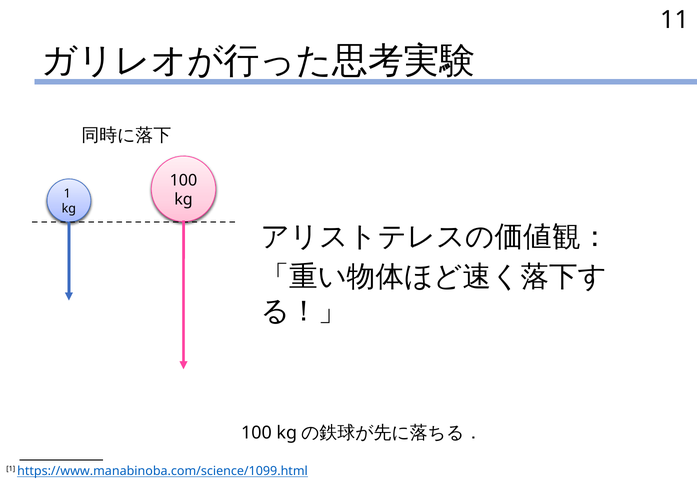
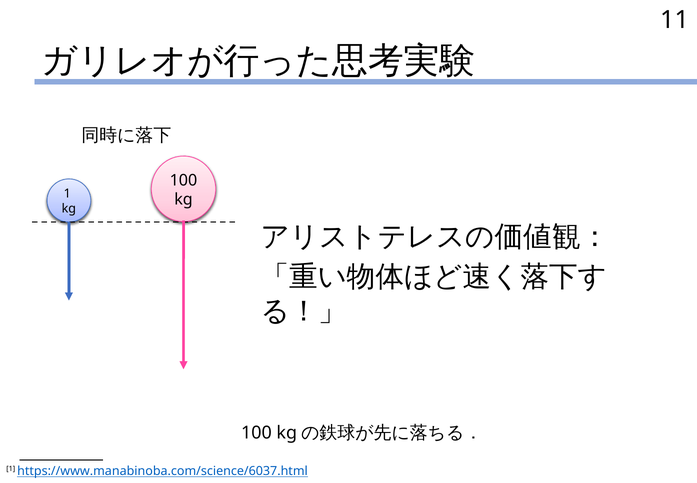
https://www.manabinoba.com/science/1099.html: https://www.manabinoba.com/science/1099.html -> https://www.manabinoba.com/science/6037.html (162, 471)
